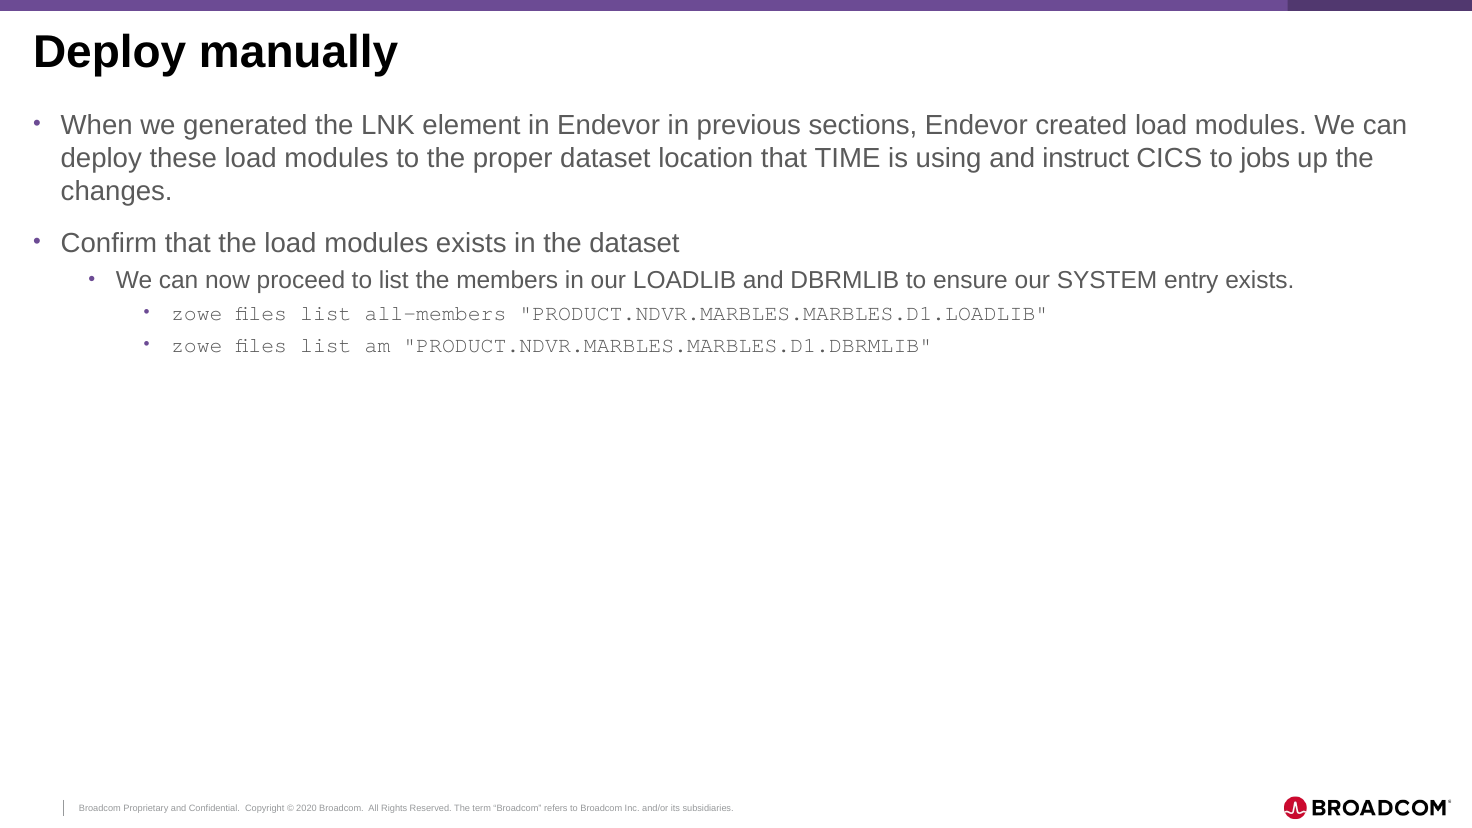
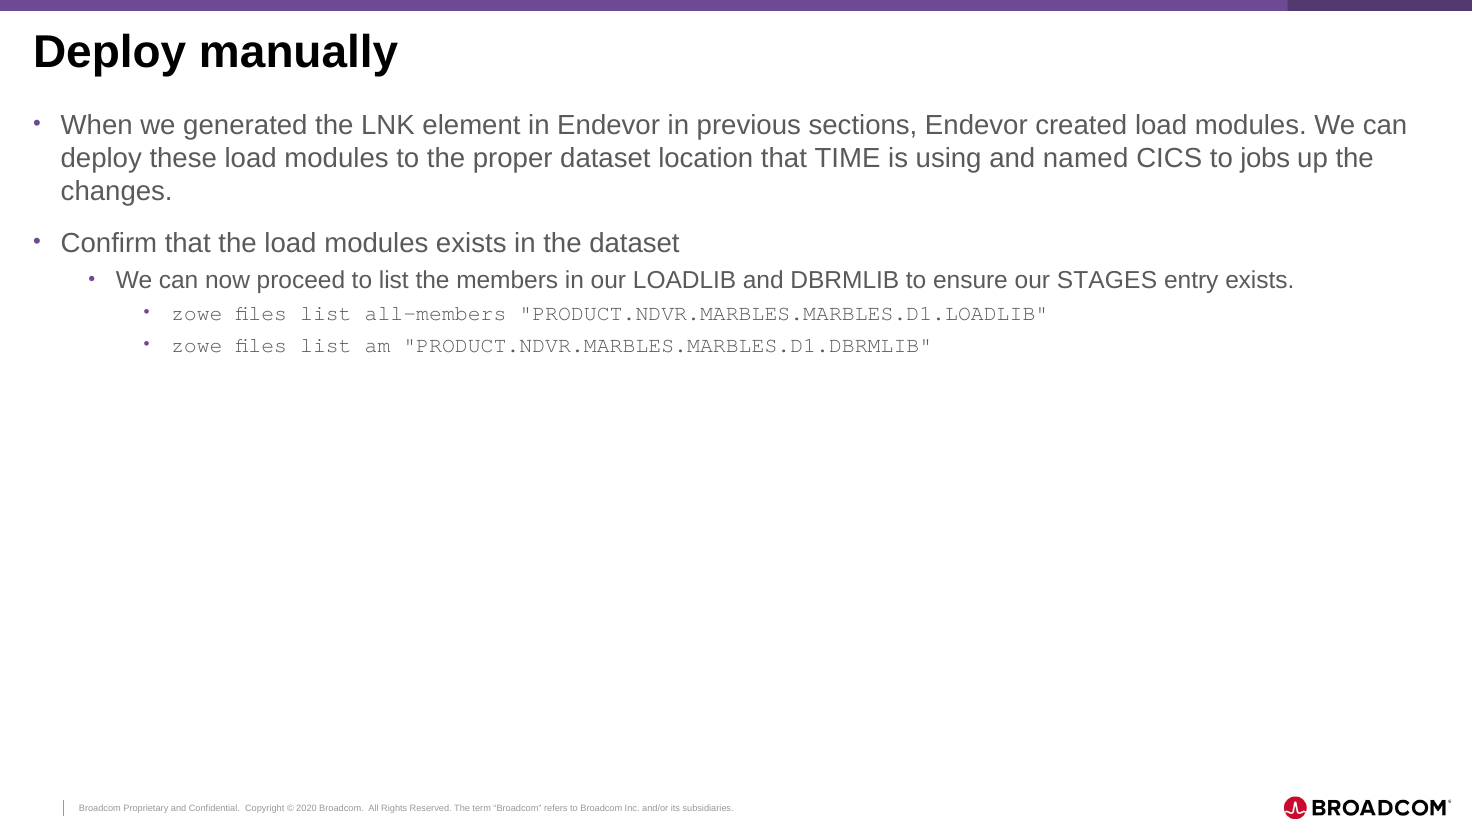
instruct: instruct -> named (1086, 158)
SYSTEM: SYSTEM -> STAGES (1107, 280)
